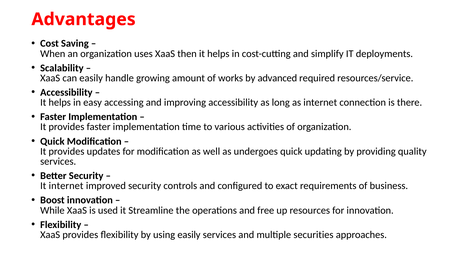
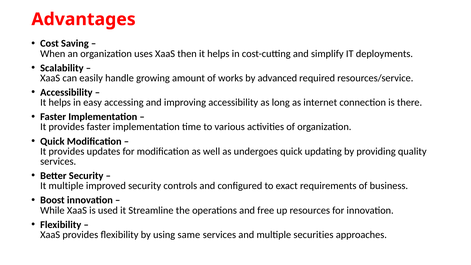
It internet: internet -> multiple (66, 186)
using easily: easily -> same (189, 235)
